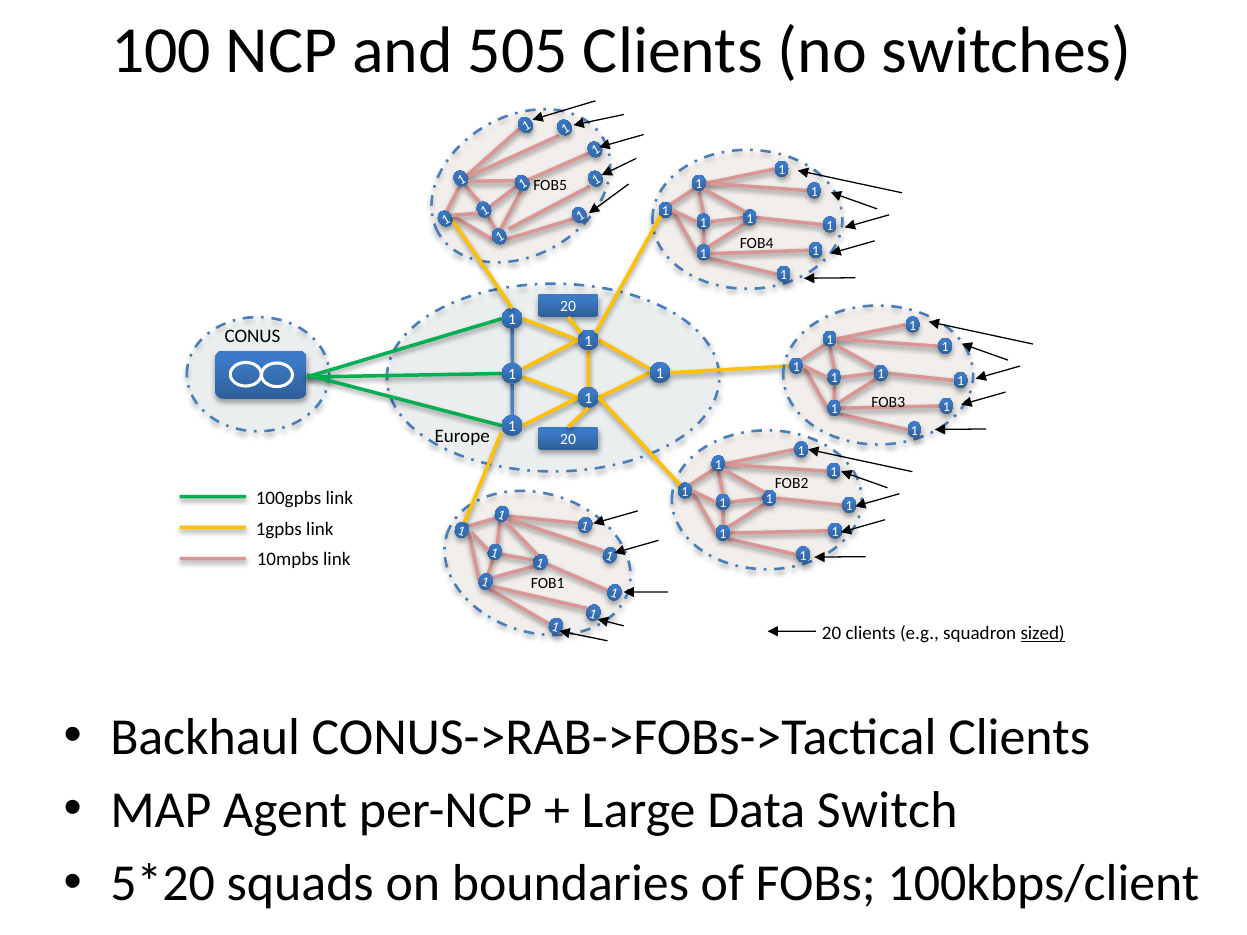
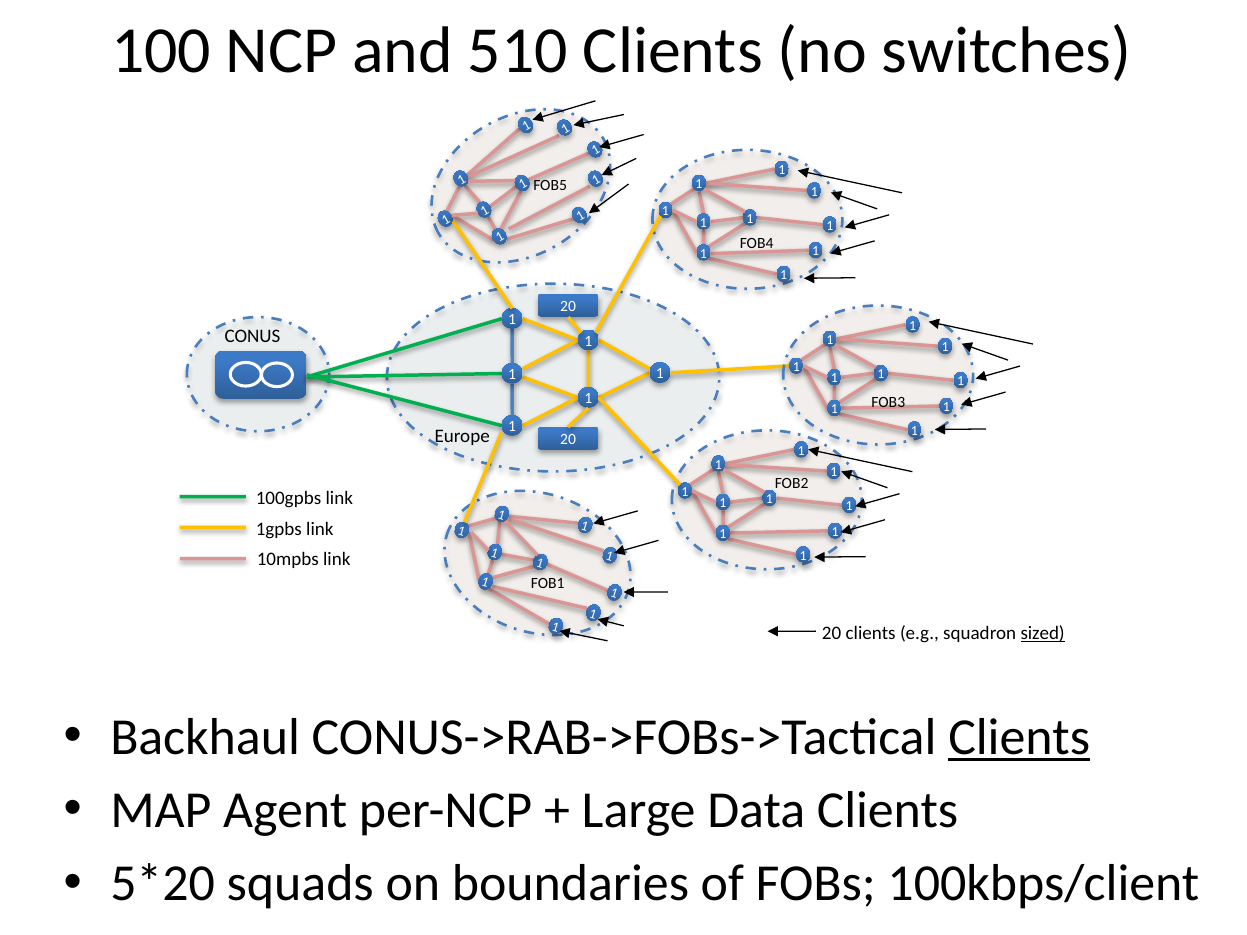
505: 505 -> 510 (518, 51)
Clients underline: none -> present (1019, 737)
Data Switch: Switch -> Clients (887, 811)
